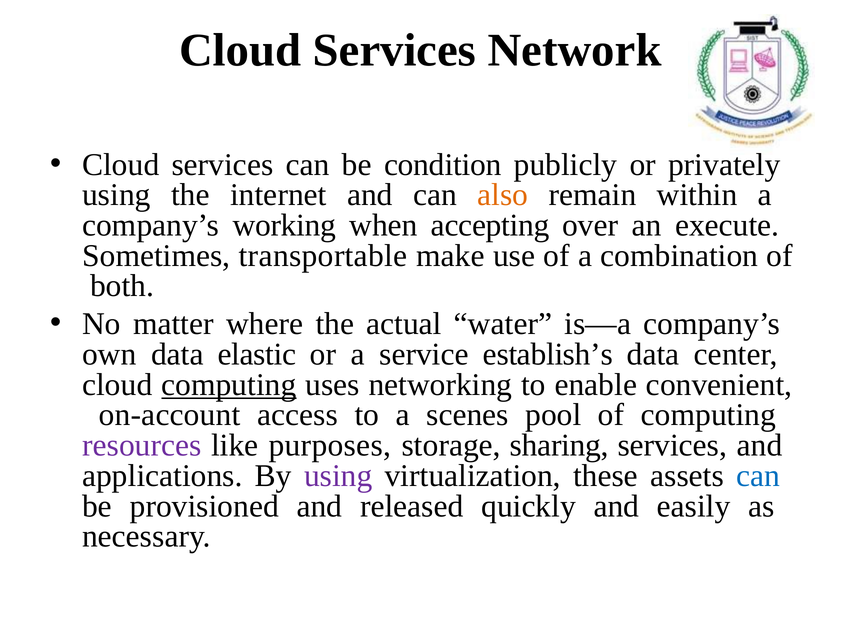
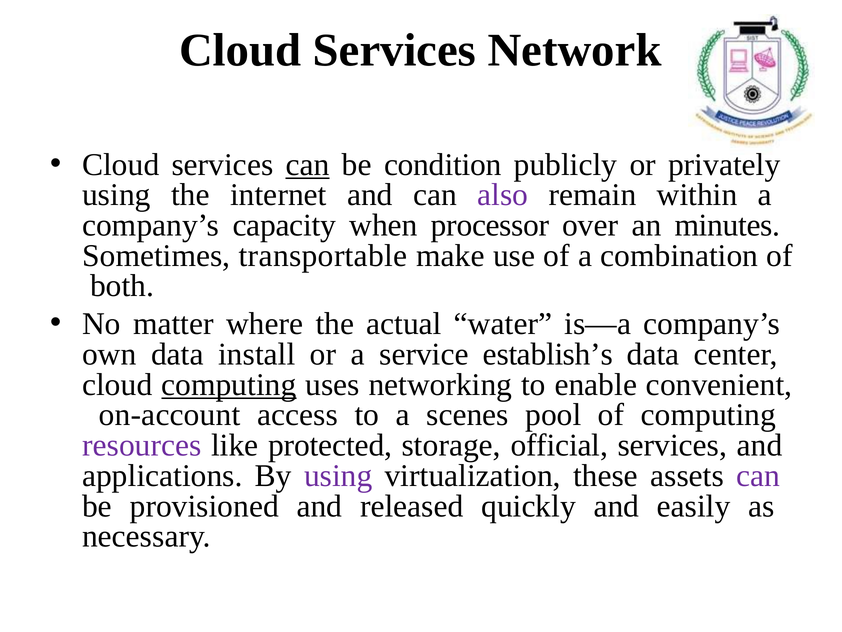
can underline: none -> present (308, 165)
also colour: orange -> purple (503, 195)
working: working -> capacity (284, 225)
accepting: accepting -> processor (490, 225)
execute: execute -> minutes (727, 225)
elastic: elastic -> install (257, 354)
purposes: purposes -> protected (330, 445)
sharing: sharing -> official (559, 445)
can colour: blue -> purple (758, 475)
